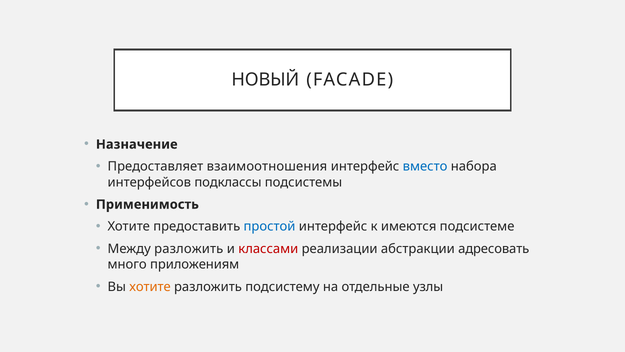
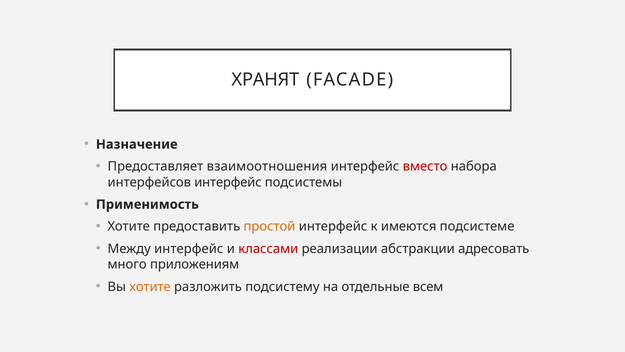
НОВЫЙ: НОВЫЙ -> ХРАНЯТ (265, 80)
вместо colour: blue -> red (425, 166)
интерфейсов подклассы: подклассы -> интерфейс (228, 182)
простой colour: blue -> orange (270, 226)
Между разложить: разложить -> интерфейс (189, 249)
узлы: узлы -> всем (428, 286)
